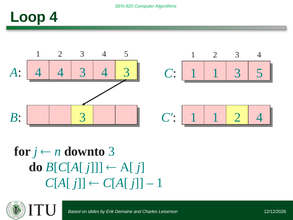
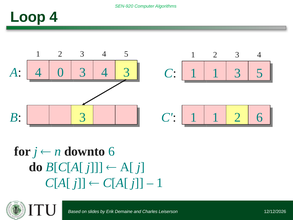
4 4: 4 -> 0 (60, 72)
2 4: 4 -> 6 (260, 117)
downto 3: 3 -> 6 (112, 151)
